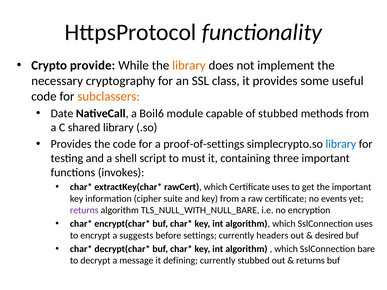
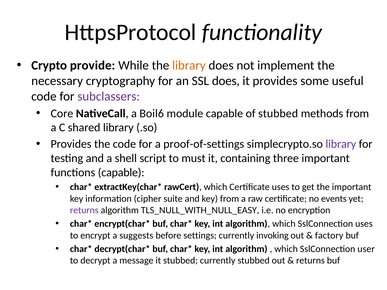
SSL class: class -> does (226, 81)
subclassers colour: orange -> purple (109, 96)
Date: Date -> Core (62, 113)
library colour: blue -> purple (341, 144)
functions invokes: invokes -> capable (121, 173)
TLS_NULL_WITH_NULL_BARE: TLS_NULL_WITH_NULL_BARE -> TLS_NULL_WITH_NULL_EASY (200, 210)
headers: headers -> invoking (272, 236)
desired: desired -> factory (329, 236)
bare: bare -> user (366, 249)
it defining: defining -> stubbed (181, 261)
